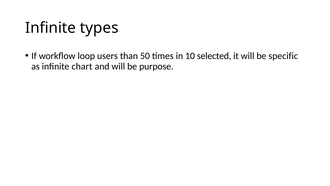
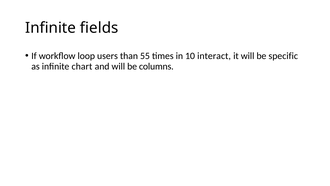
types: types -> fields (99, 28)
50: 50 -> 55 (145, 56)
selected: selected -> interact (214, 56)
purpose: purpose -> columns (156, 66)
